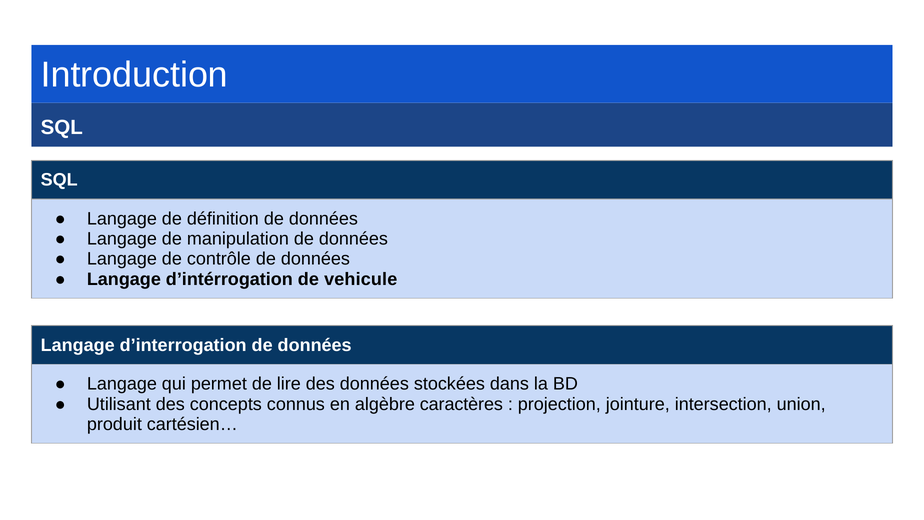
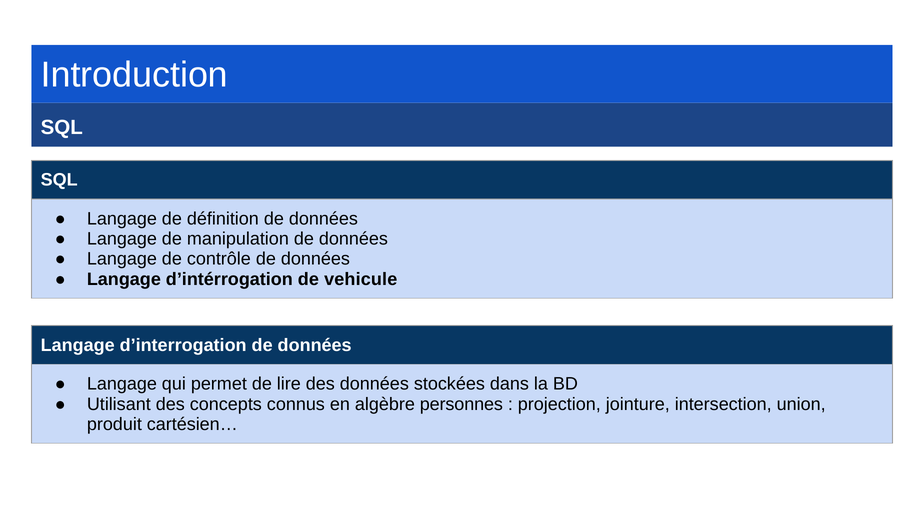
caractères: caractères -> personnes (461, 404)
